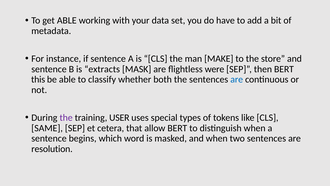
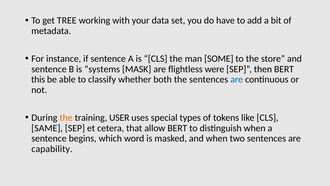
get ABLE: ABLE -> TREE (67, 20)
MAKE: MAKE -> SOME (219, 59)
extracts: extracts -> systems (102, 69)
the colour: purple -> orange (66, 117)
resolution: resolution -> capability (52, 149)
